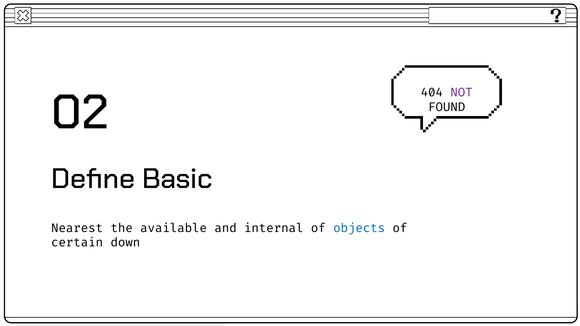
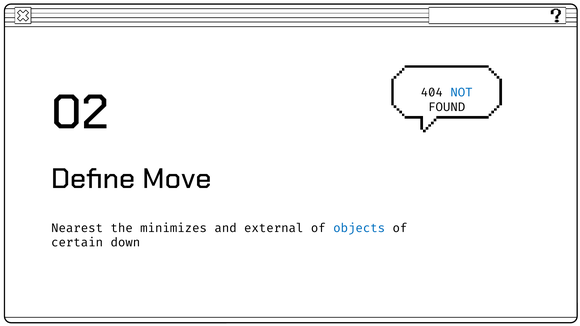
NOT colour: purple -> blue (461, 93)
Basic: Basic -> Move (177, 179)
available: available -> minimizes (174, 228)
internal: internal -> external (274, 228)
